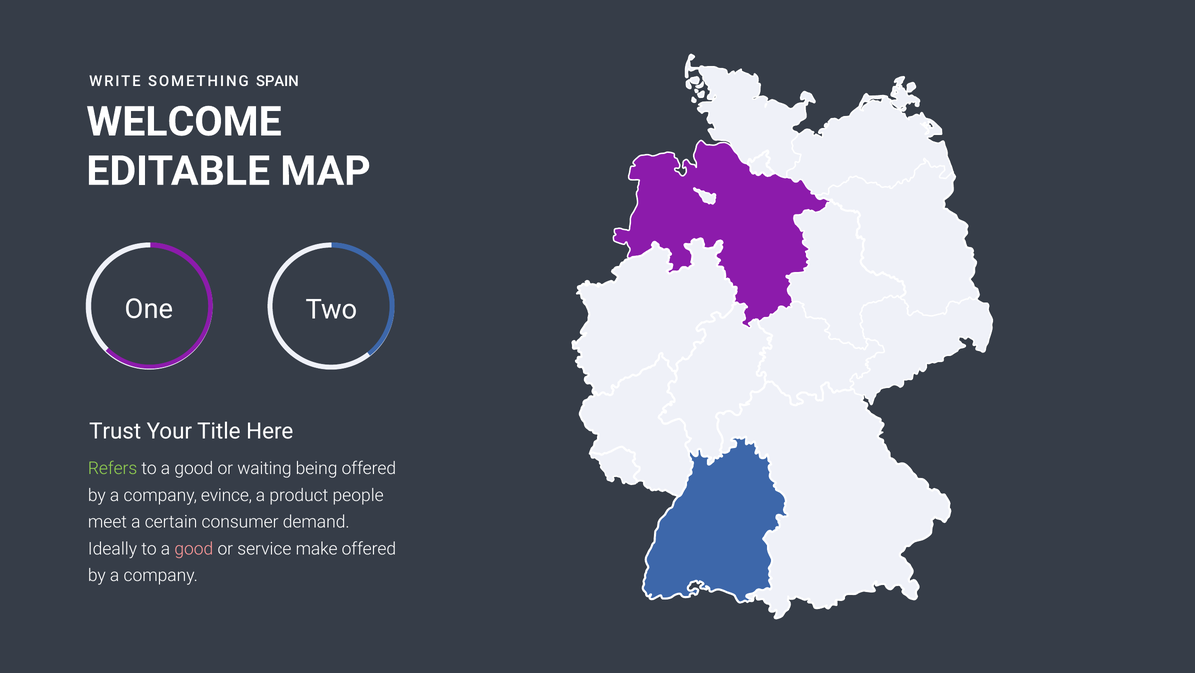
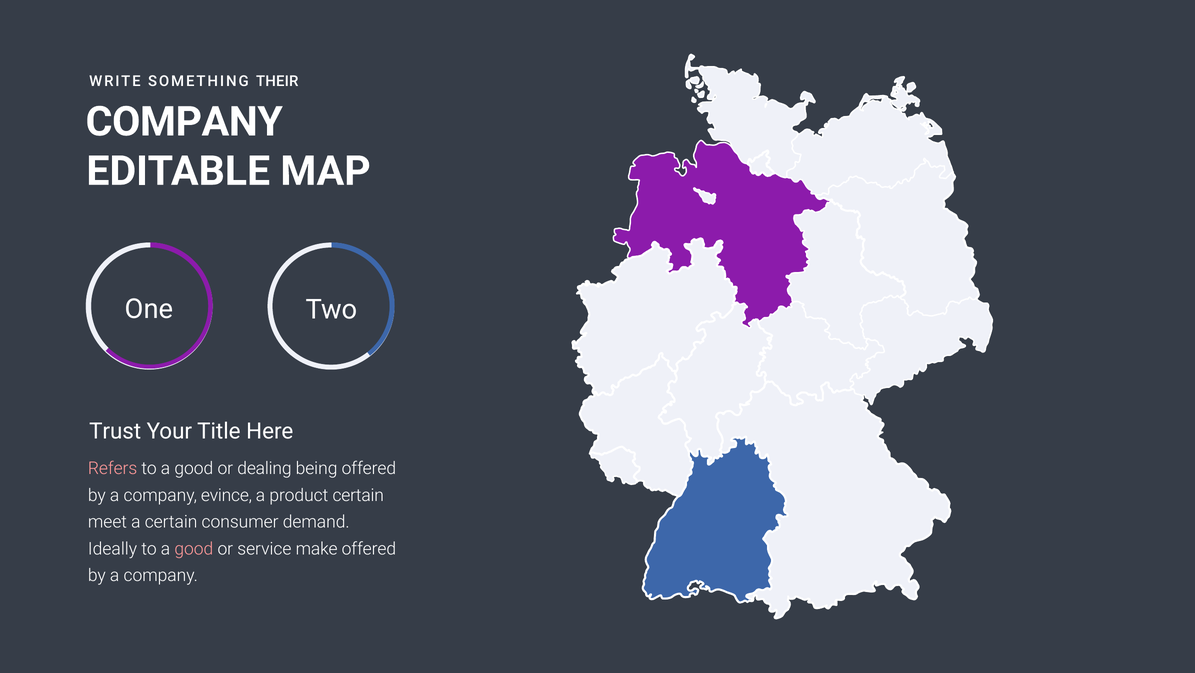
SPAIN: SPAIN -> THEIR (277, 81)
WELCOME: WELCOME -> COMPANY (184, 122)
Refers colour: light green -> pink (113, 468)
waiting: waiting -> dealing (264, 468)
product people: people -> certain (358, 495)
